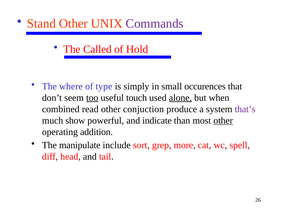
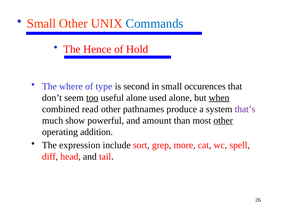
Stand: Stand -> Small (41, 23)
Commands colour: purple -> blue (155, 23)
Called: Called -> Hence (97, 49)
simply: simply -> second (136, 86)
useful touch: touch -> alone (137, 98)
alone underline: present -> none (180, 98)
when underline: none -> present (219, 98)
conjuction: conjuction -> pathnames (143, 109)
indicate: indicate -> amount (157, 120)
manipulate: manipulate -> expression (80, 145)
